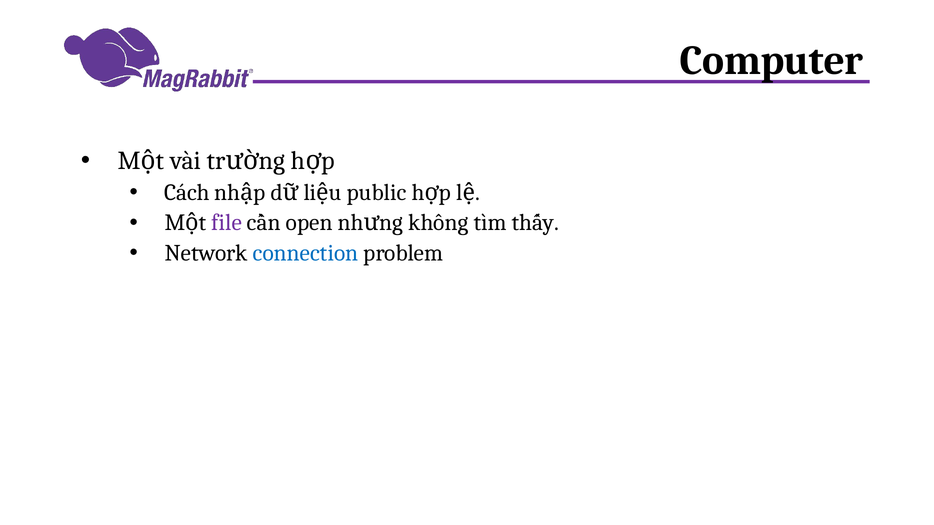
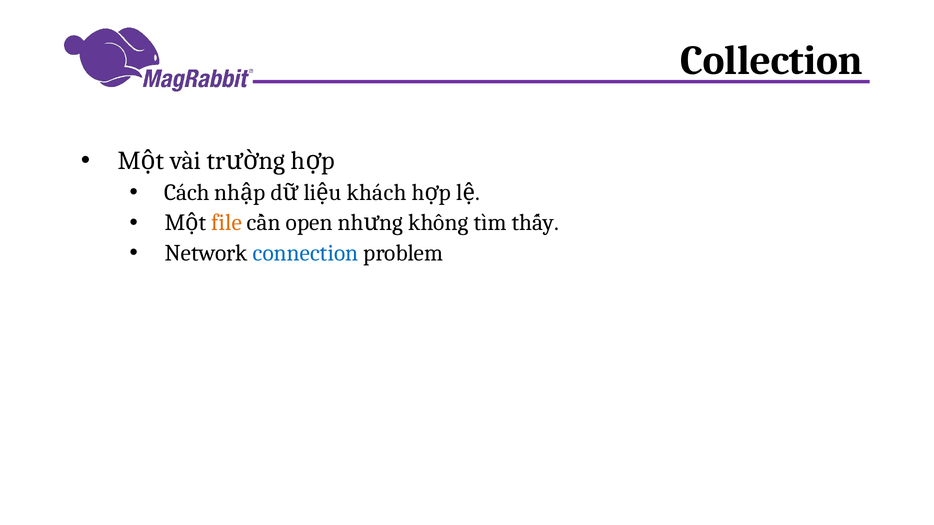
Computer: Computer -> Collection (772, 60)
public: public -> khách (377, 193)
file colour: purple -> orange (227, 223)
